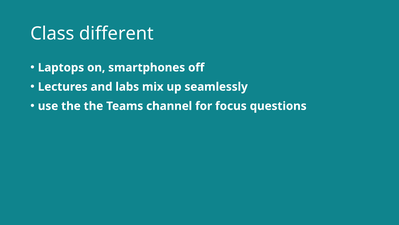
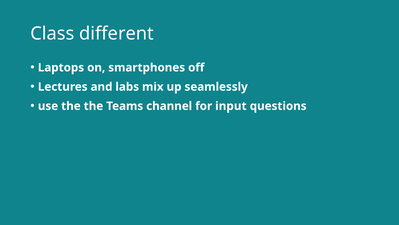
focus: focus -> input (231, 106)
